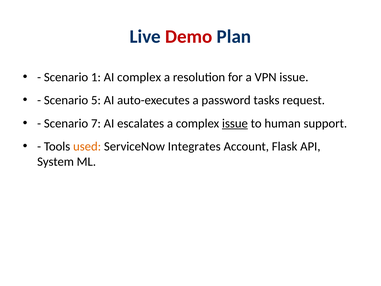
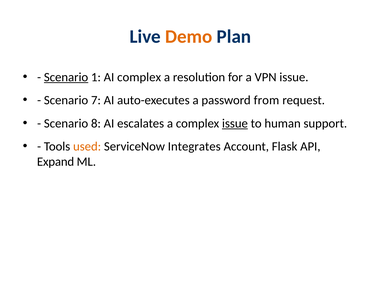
Demo colour: red -> orange (189, 37)
Scenario underline: none -> present (66, 77)
5: 5 -> 7 (96, 100)
tasks: tasks -> from (266, 100)
7: 7 -> 8 (96, 123)
System: System -> Expand (56, 162)
